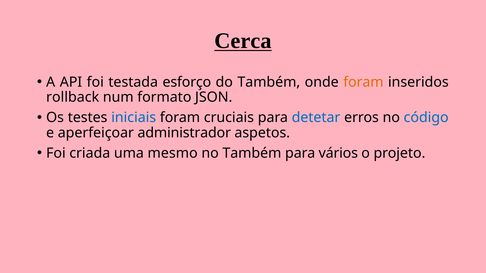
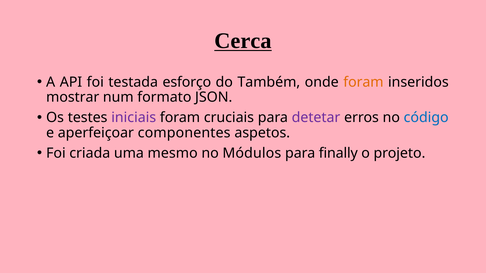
rollback: rollback -> mostrar (73, 97)
iniciais colour: blue -> purple (134, 118)
detetar colour: blue -> purple (316, 118)
administrador: administrador -> componentes (184, 133)
no Também: Também -> Módulos (252, 153)
vários: vários -> finally (338, 153)
